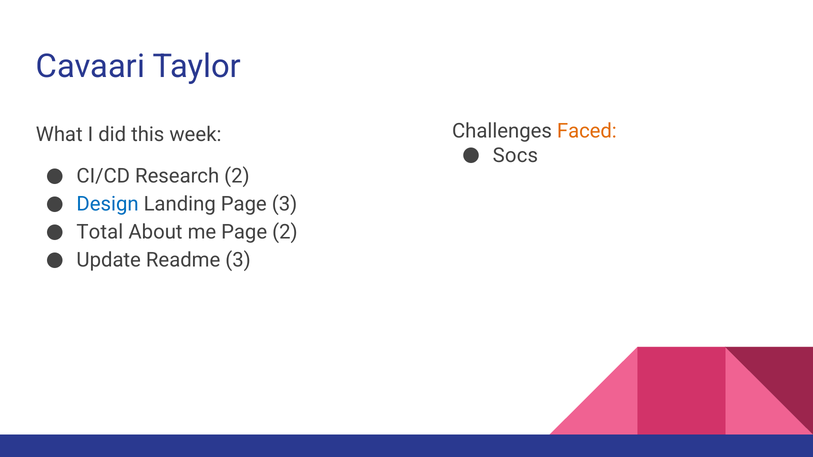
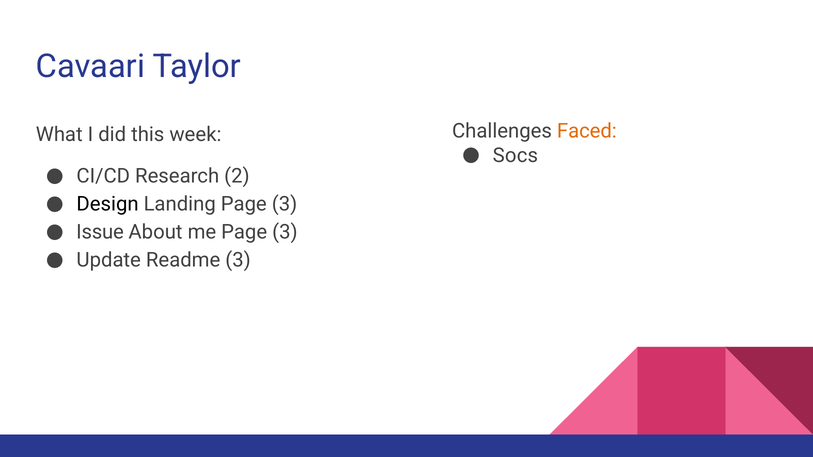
Design colour: blue -> black (108, 204)
Total: Total -> Issue (100, 232)
me Page 2: 2 -> 3 (285, 232)
